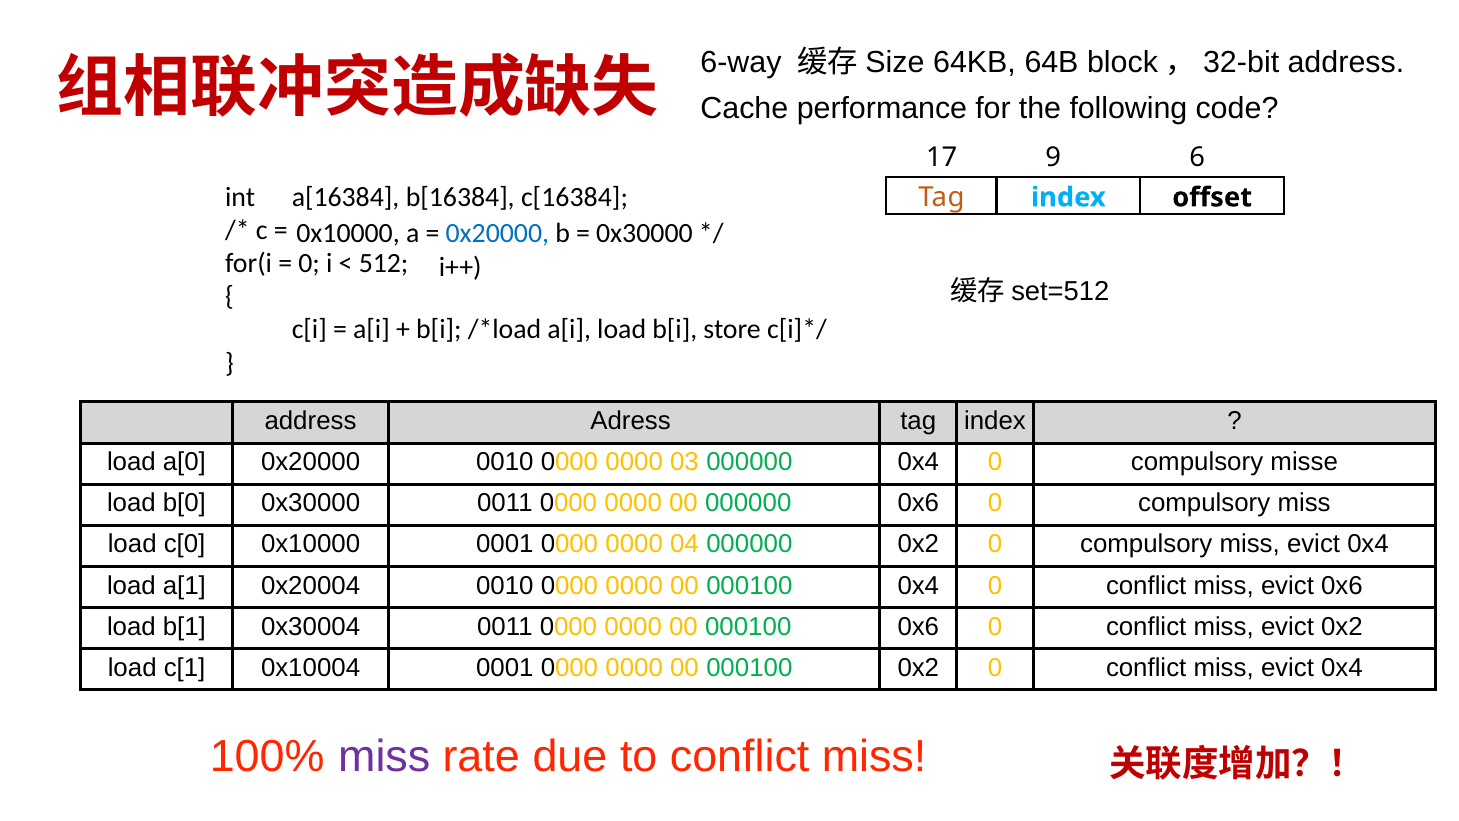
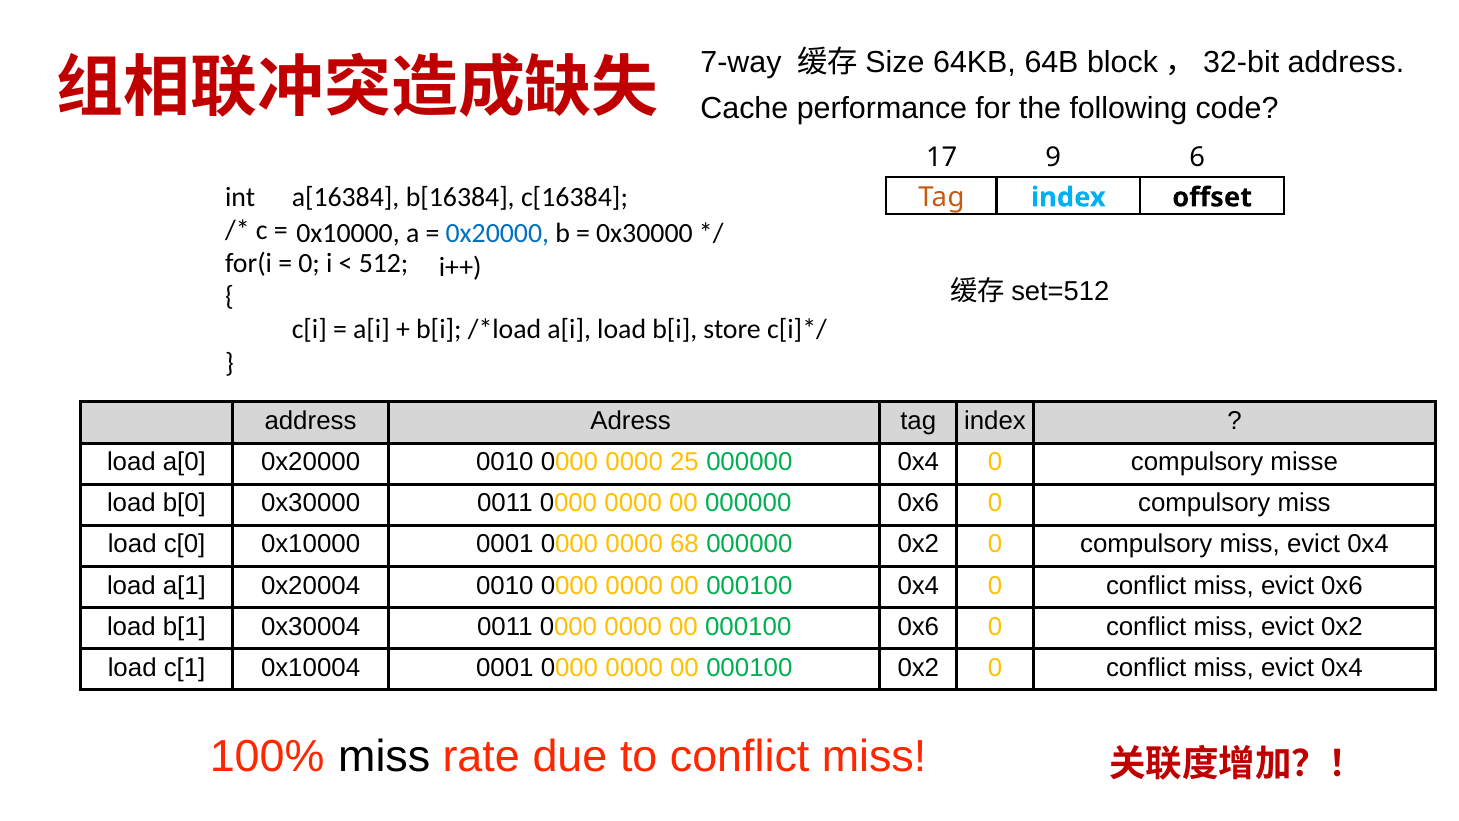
6-way: 6-way -> 7-way (741, 62)
03: 03 -> 25 (684, 462)
04: 04 -> 68 (684, 544)
miss colour: purple -> black (384, 756)
